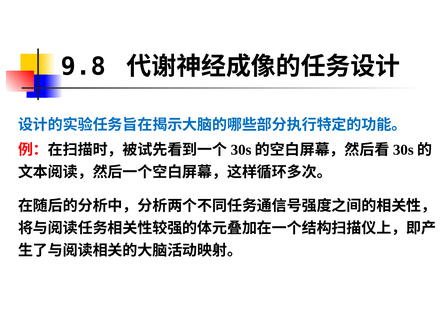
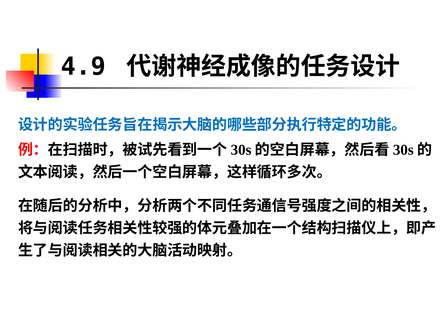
9.8: 9.8 -> 4.9 (83, 67)
